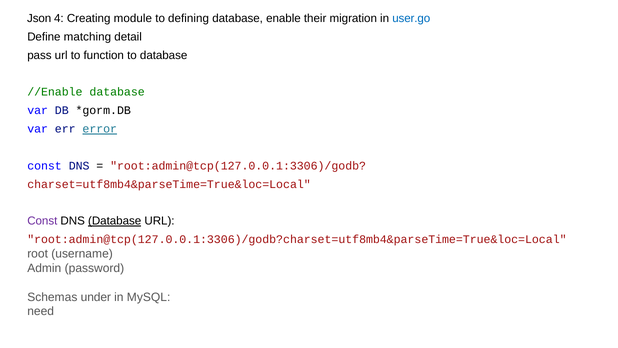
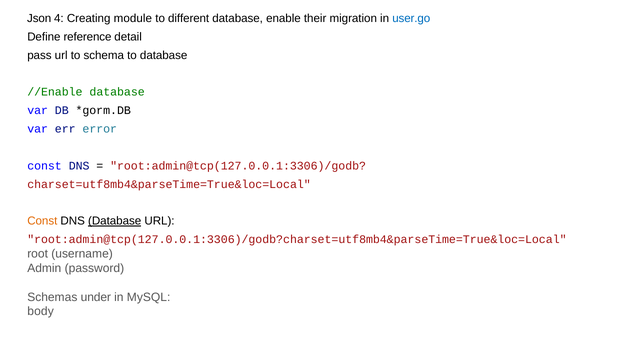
defining: defining -> different (189, 18)
matching: matching -> reference (87, 37)
function: function -> schema (104, 55)
error underline: present -> none (100, 129)
Const colour: purple -> orange (42, 221)
need: need -> body (41, 311)
